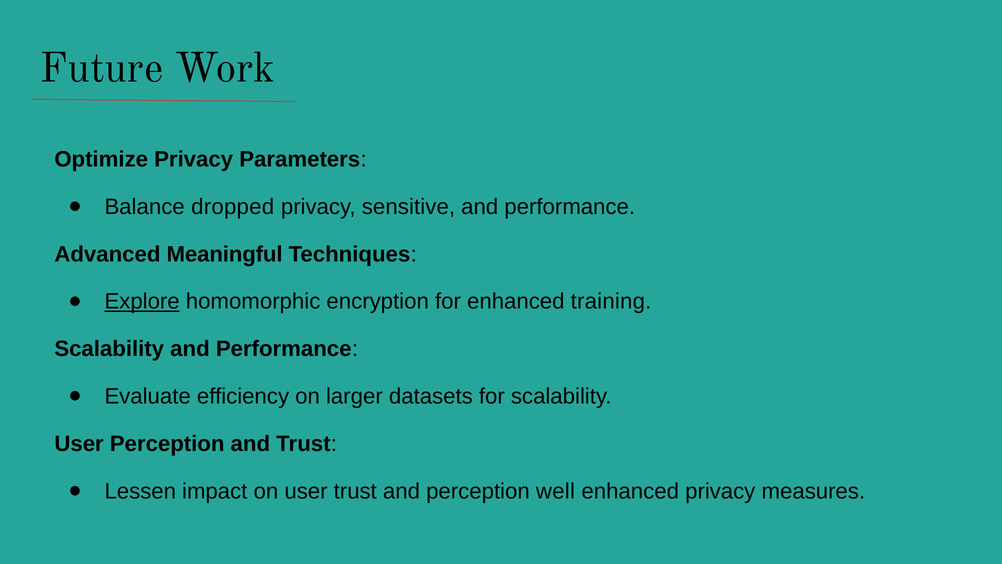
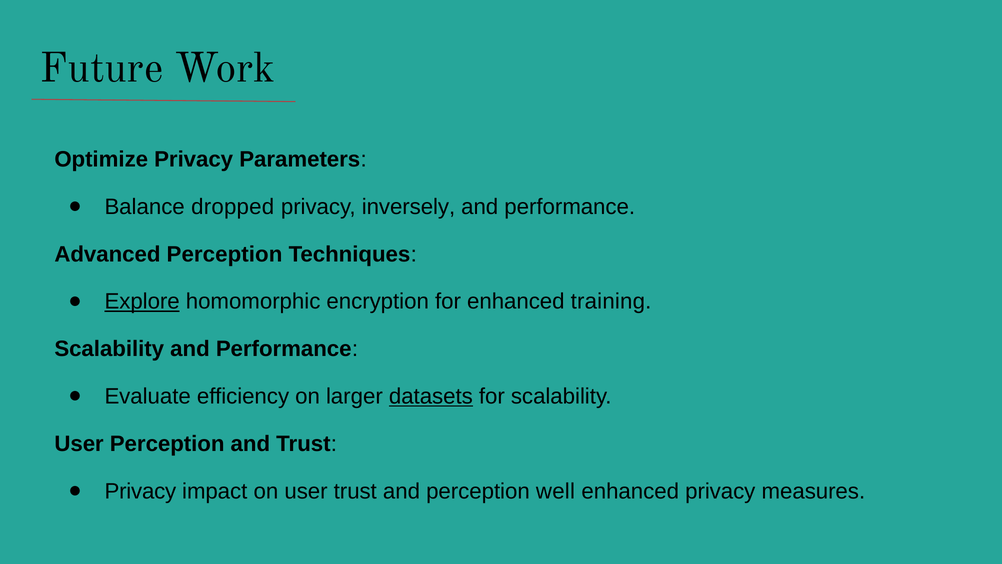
sensitive: sensitive -> inversely (409, 207)
Advanced Meaningful: Meaningful -> Perception (224, 254)
datasets underline: none -> present (431, 396)
Lessen: Lessen -> Privacy (140, 491)
